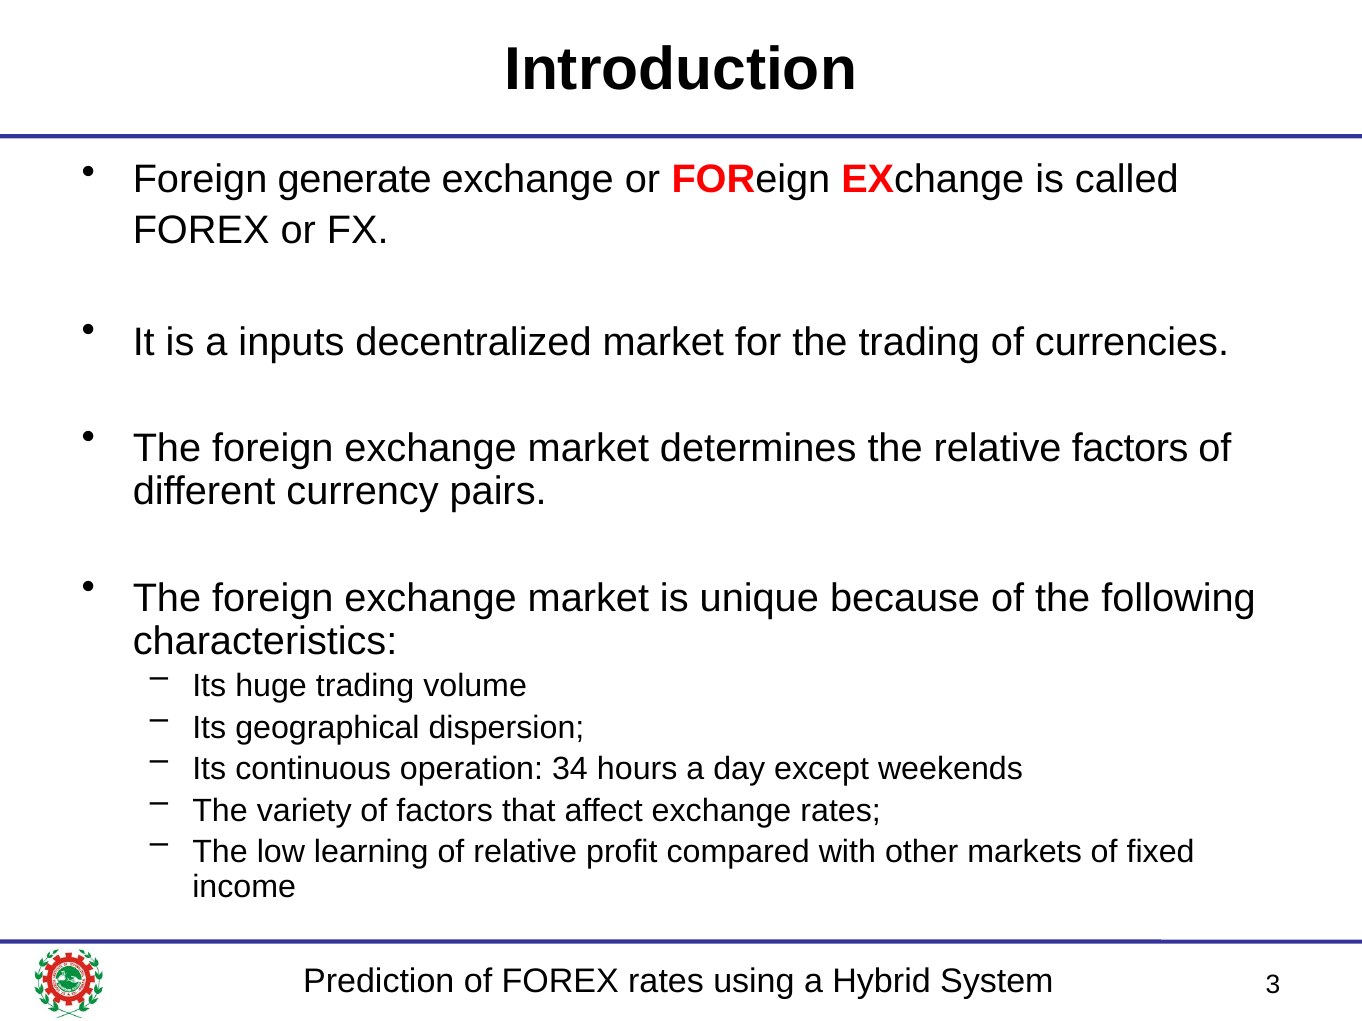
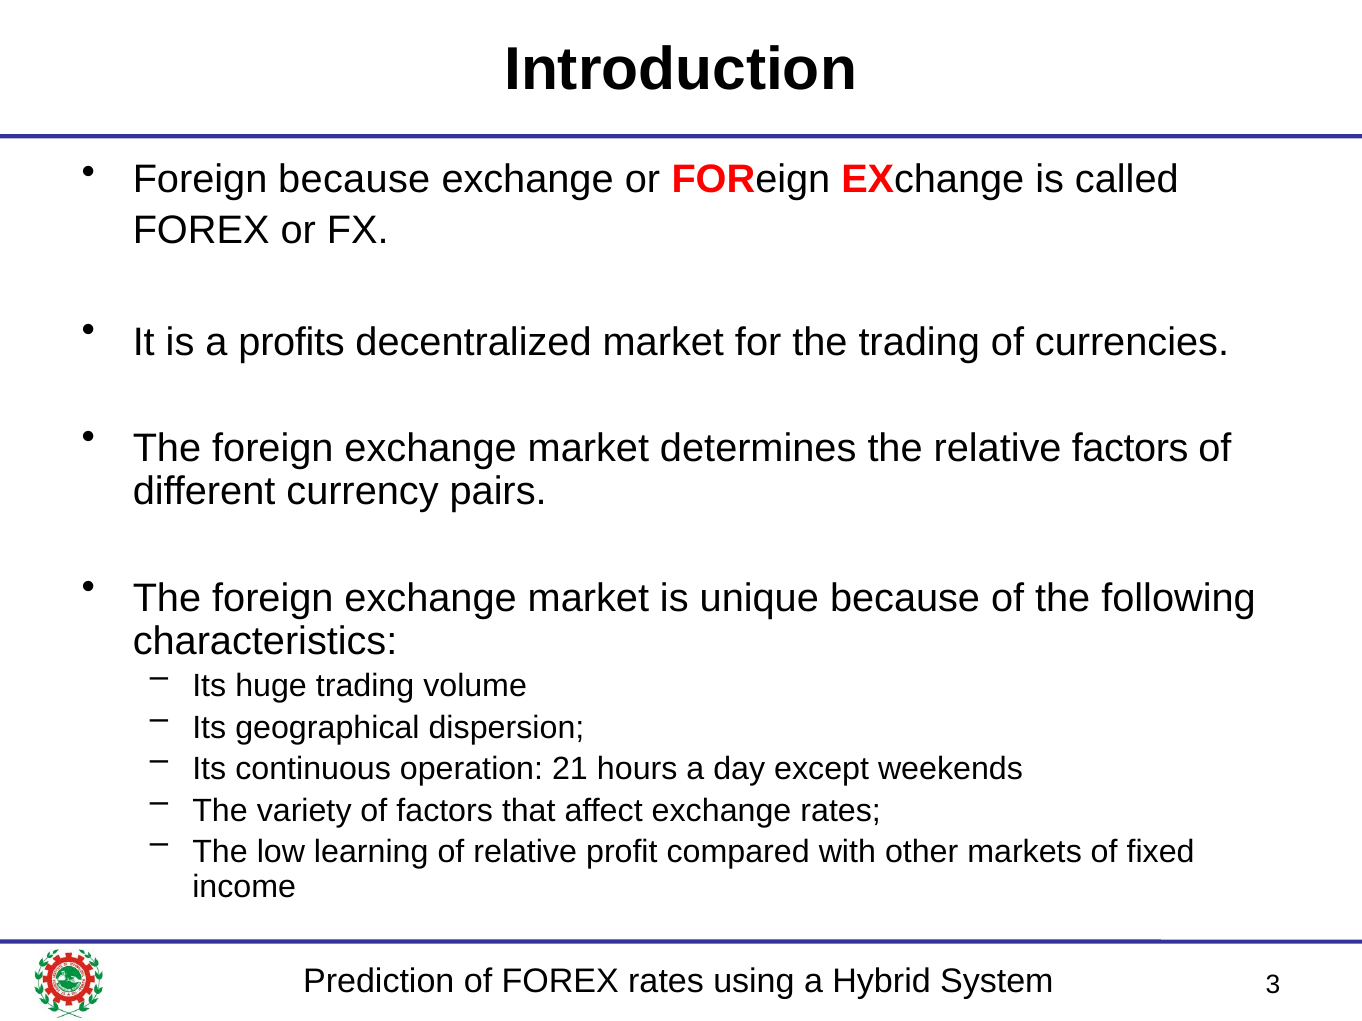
Foreign generate: generate -> because (354, 179)
inputs: inputs -> profits (292, 342)
34: 34 -> 21 (570, 769)
